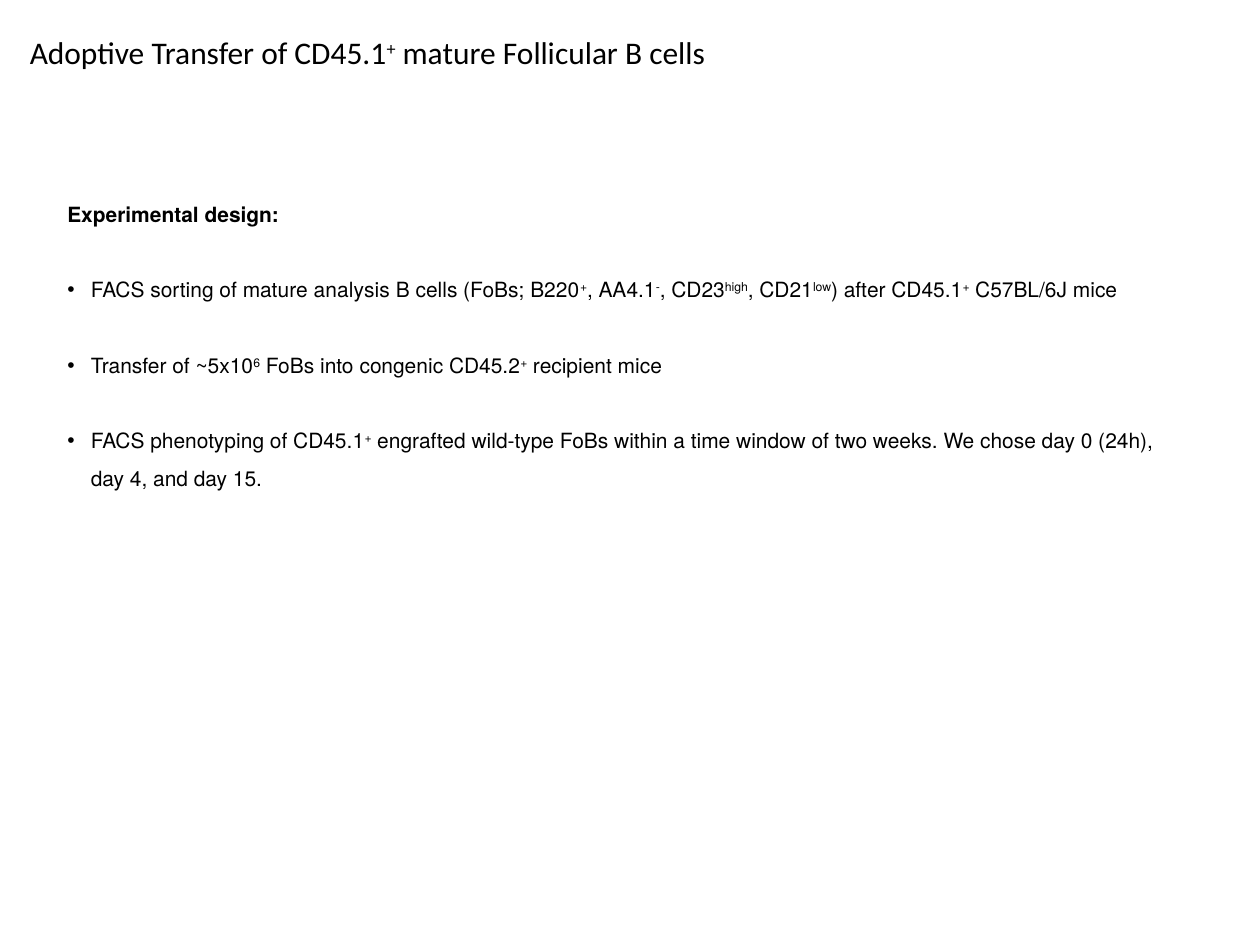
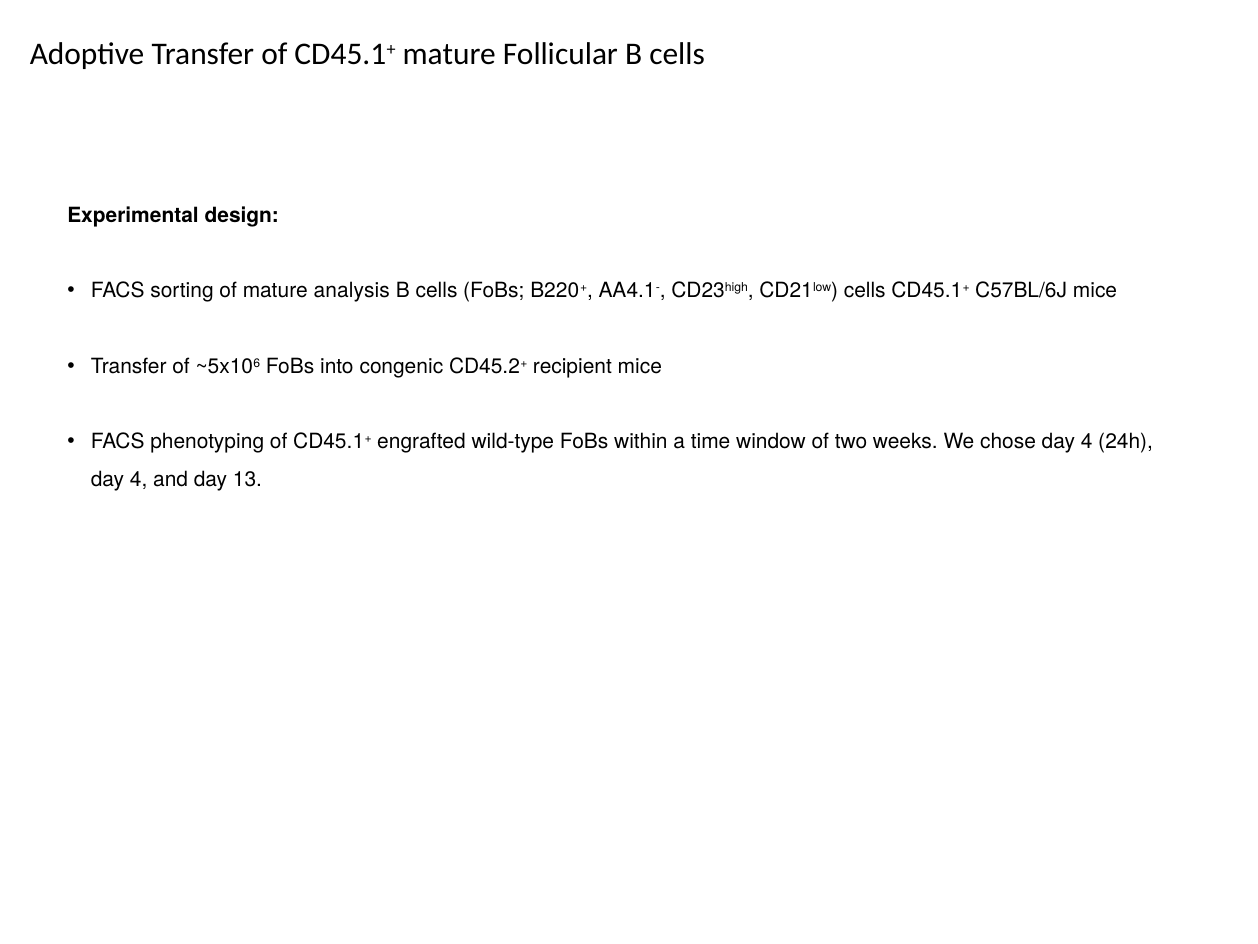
CD21low after: after -> cells (865, 291)
chose day 0: 0 -> 4 (1087, 442)
15: 15 -> 13 (247, 479)
